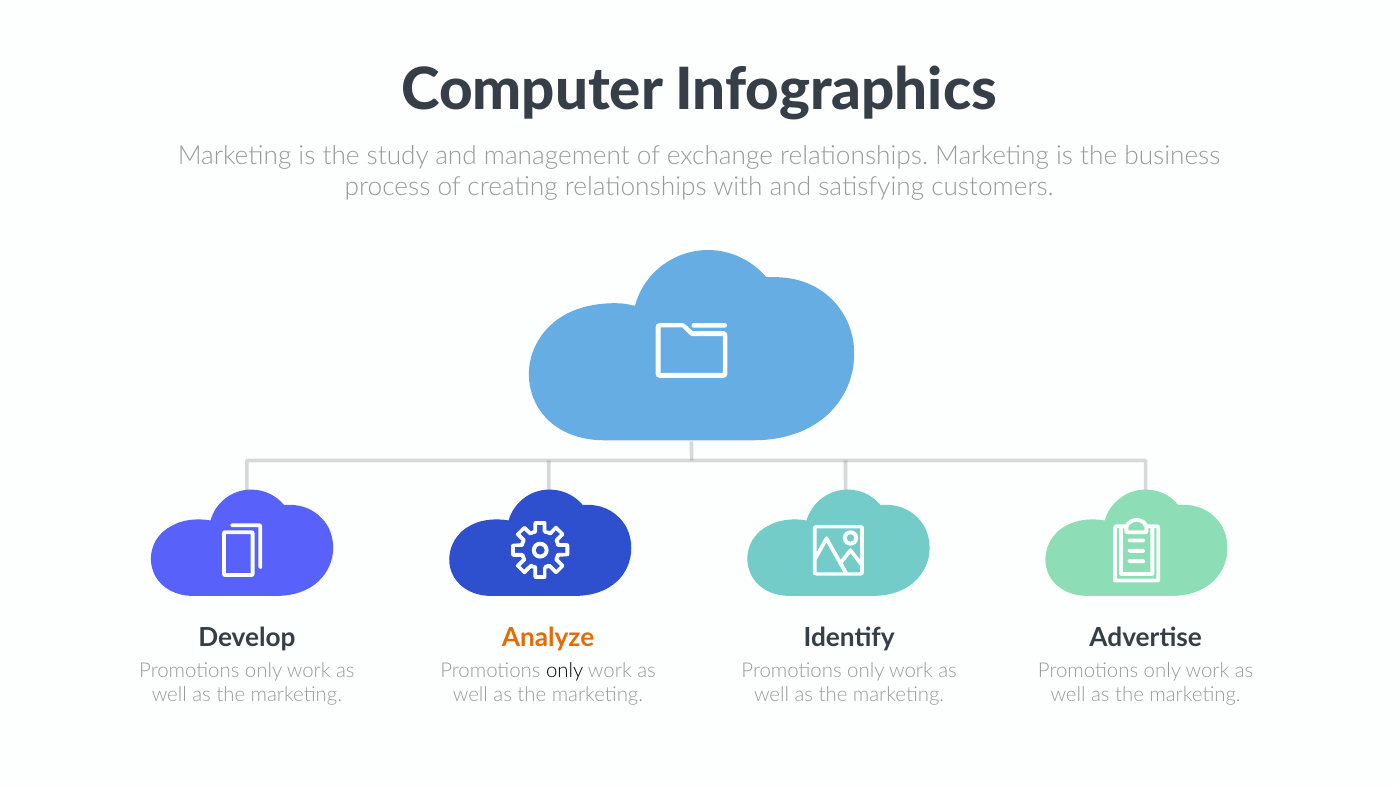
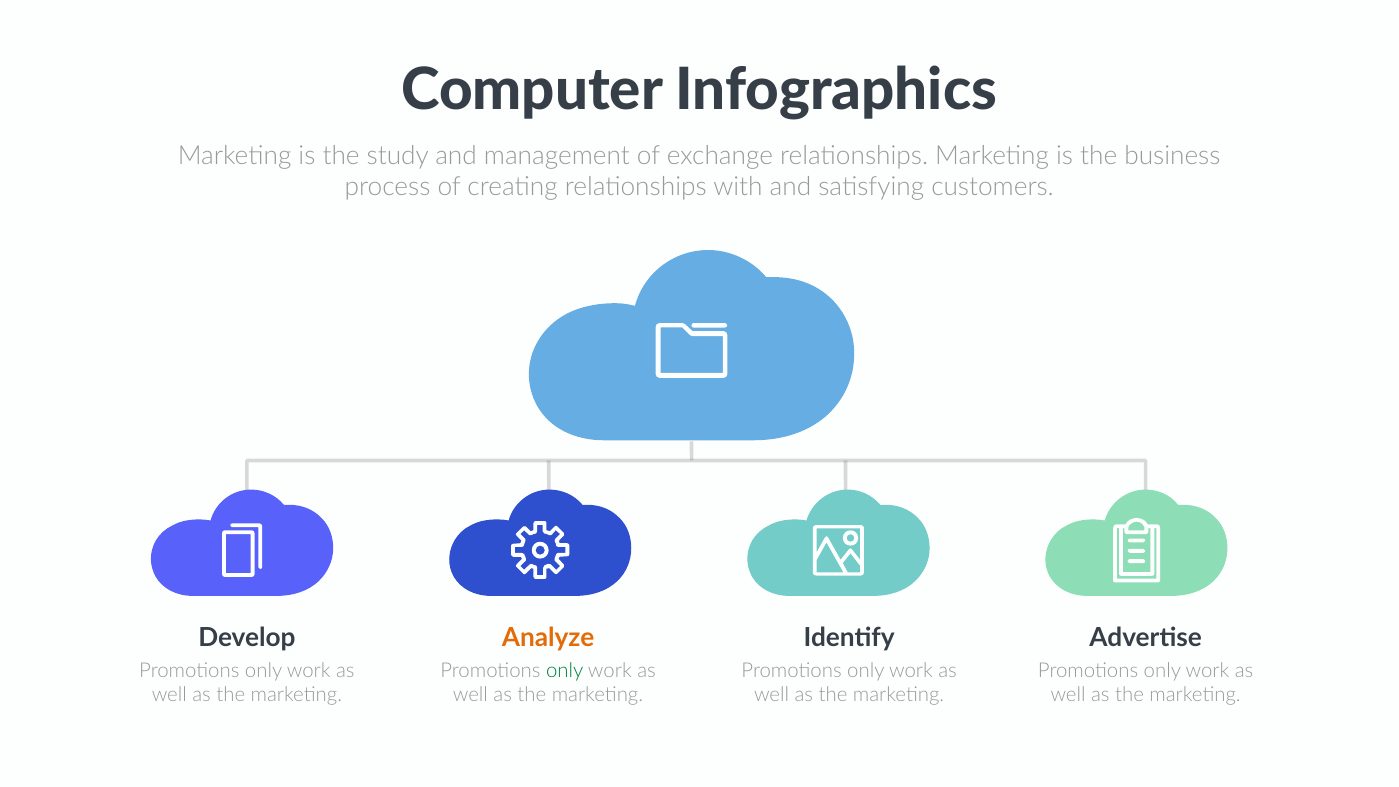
only colour: black -> green (565, 670)
